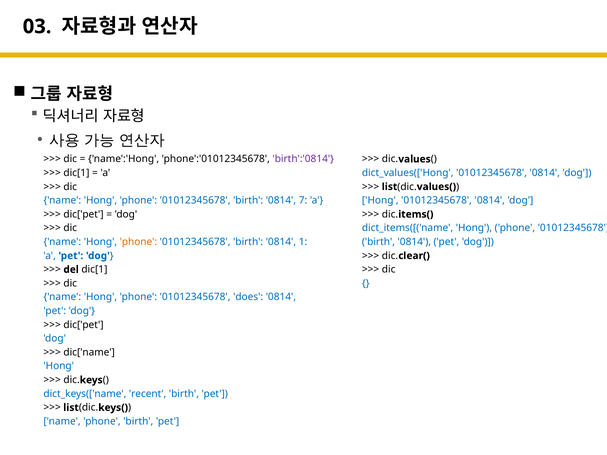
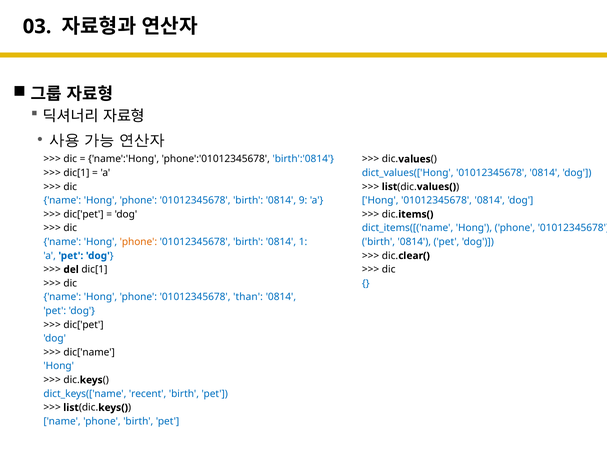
birth':'0814 colour: purple -> blue (303, 159)
7: 7 -> 9 (303, 201)
does: does -> than (248, 297)
